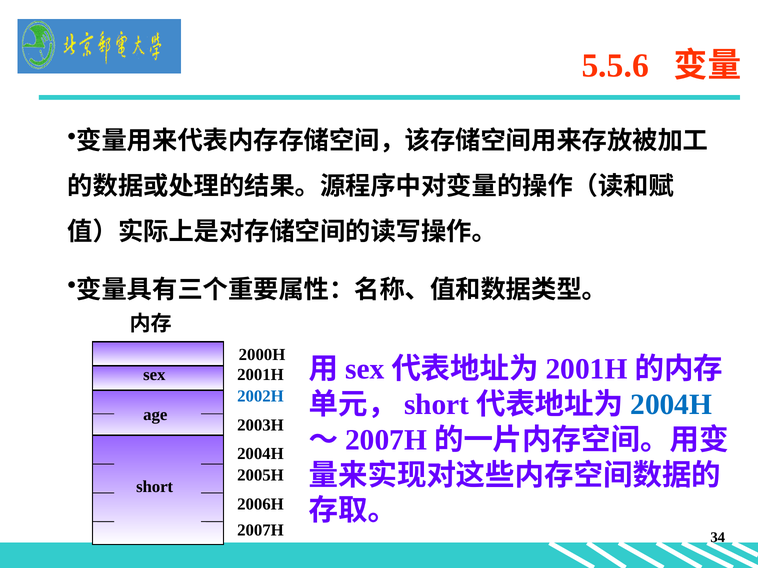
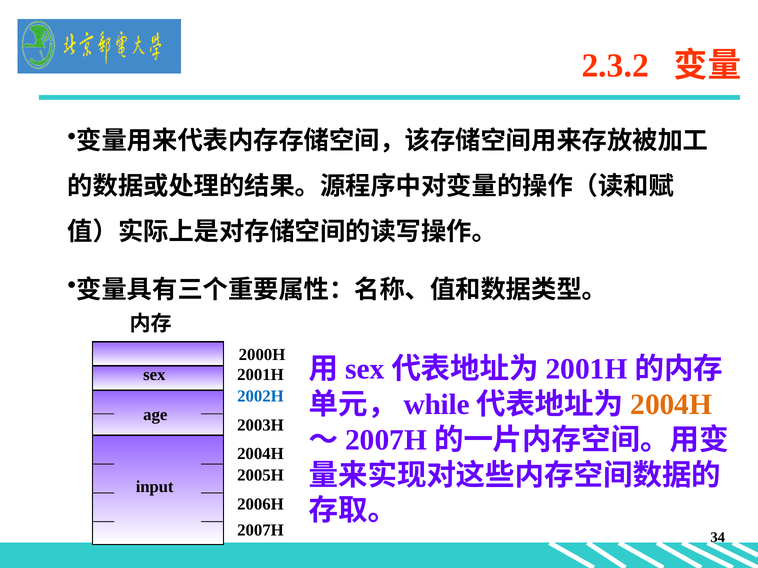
5.5.6: 5.5.6 -> 2.3.2 (615, 66)
short: short -> while (437, 405)
2004H colour: blue -> orange (671, 405)
short: short -> input (155, 487)
